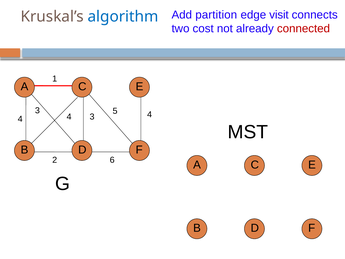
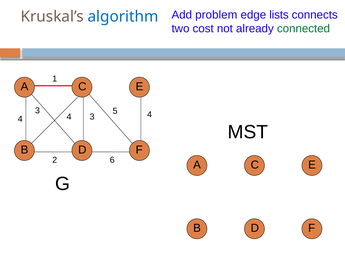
partition: partition -> problem (216, 15)
visit: visit -> lists (279, 15)
connected colour: red -> green (303, 29)
